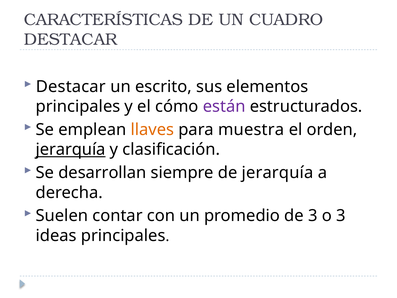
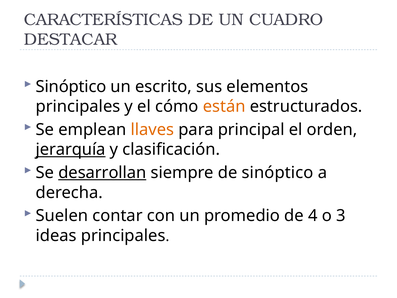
Destacar: Destacar -> Sinóptico (71, 87)
están colour: purple -> orange (224, 106)
muestra: muestra -> principal (251, 130)
desarrollan underline: none -> present (102, 173)
de jerarquía: jerarquía -> sinóptico (278, 173)
de 3: 3 -> 4 (313, 216)
